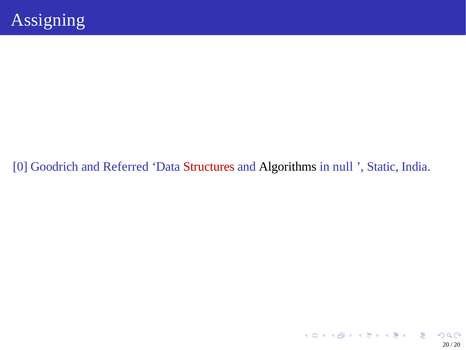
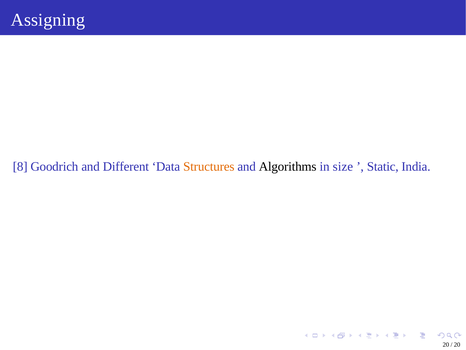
0: 0 -> 8 (20, 166)
Referred: Referred -> Different (126, 166)
Structures colour: red -> orange (209, 166)
null: null -> size (343, 166)
